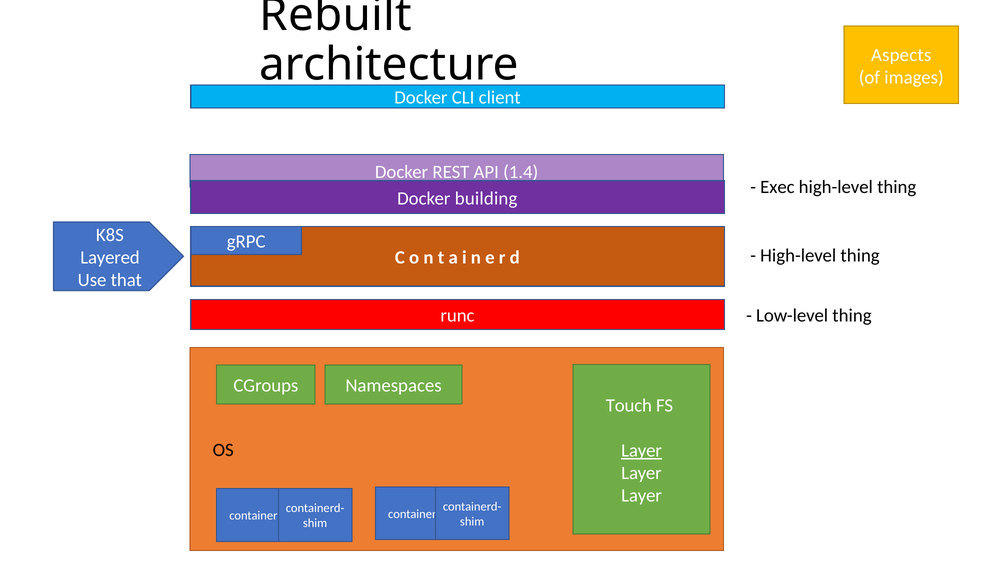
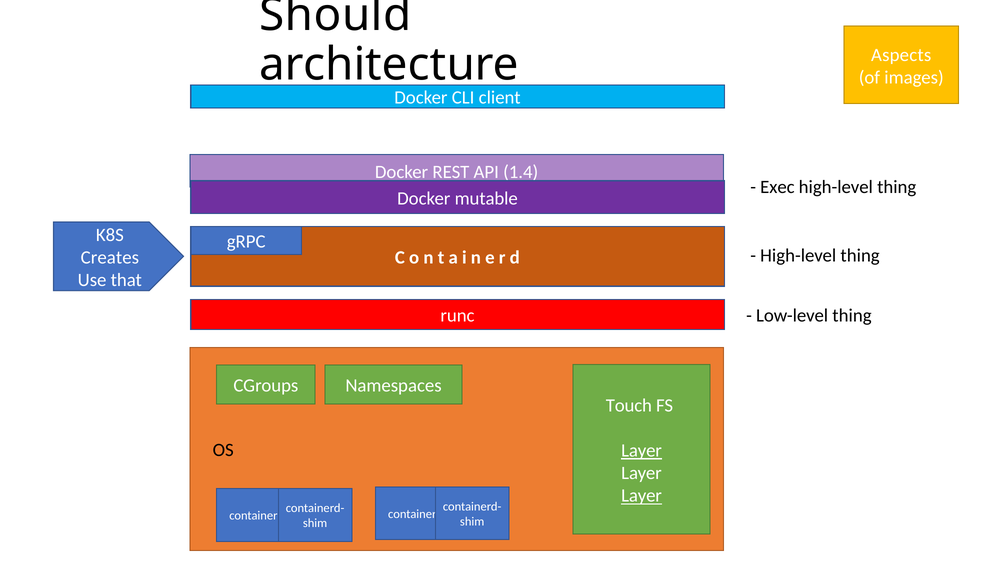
Rebuilt: Rebuilt -> Should (335, 15)
building: building -> mutable (486, 198)
Layered: Layered -> Creates (110, 258)
Layer underline: none -> present (642, 496)
